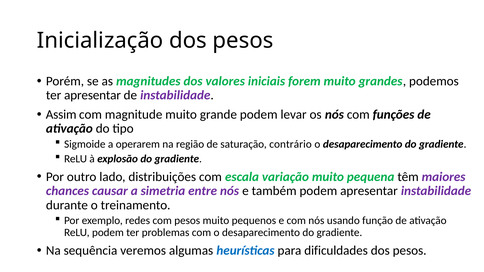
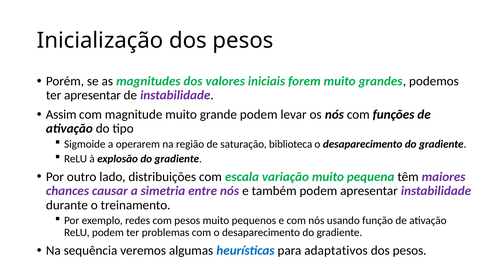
contrário: contrário -> biblioteca (291, 144)
dificuldades: dificuldades -> adaptativos (336, 251)
